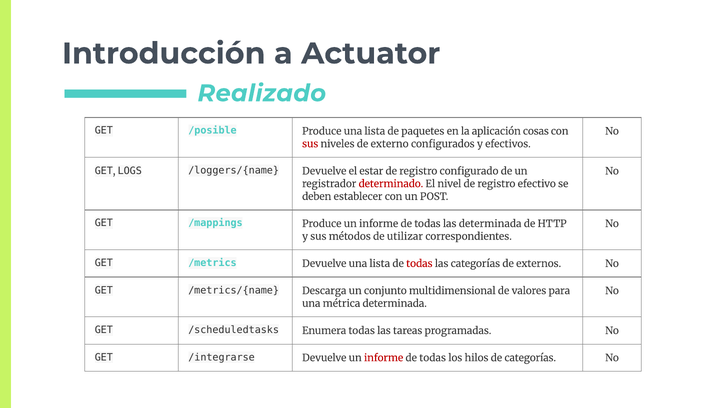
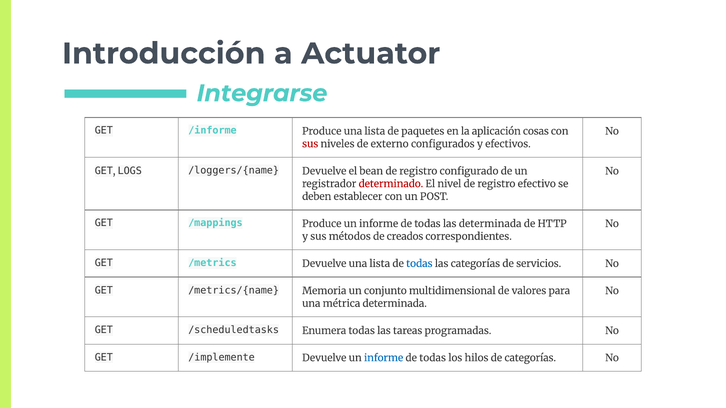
Realizado: Realizado -> Integrarse (262, 93)
/posible: /posible -> /informe (212, 131)
estar: estar -> bean (371, 171)
utilizar: utilizar -> creados (405, 237)
todas colour: red -> blue (419, 264)
externos: externos -> servicios (539, 264)
Descarga: Descarga -> Memoria (324, 291)
/integrarse: /integrarse -> /implemente (222, 358)
informe colour: red -> blue (384, 358)
